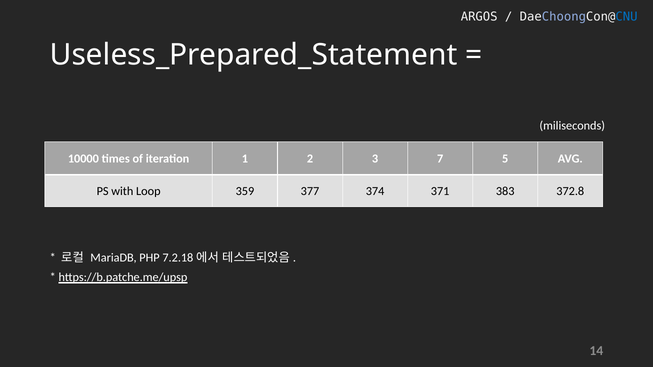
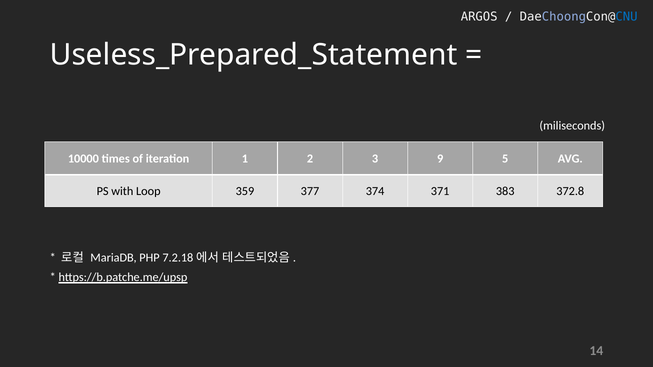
7: 7 -> 9 (440, 159)
